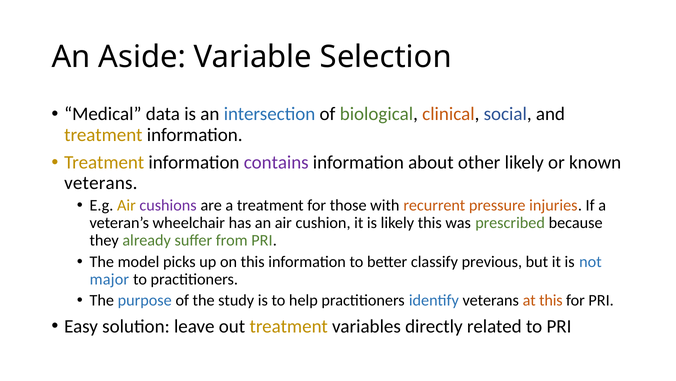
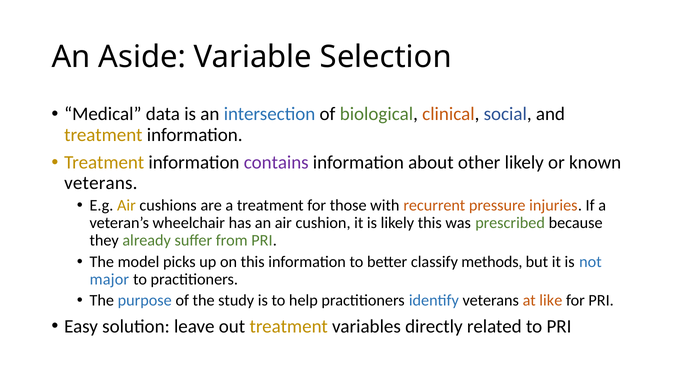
cushions colour: purple -> black (168, 205)
previous: previous -> methods (492, 261)
at this: this -> like (551, 300)
